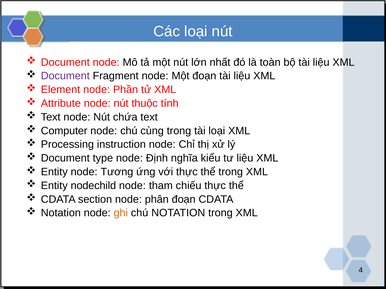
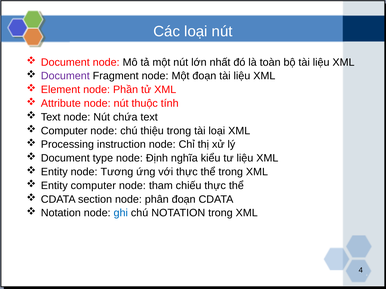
cùng: cùng -> thiệu (152, 131)
Entity nodechild: nodechild -> computer (93, 186)
ghi colour: orange -> blue (121, 213)
